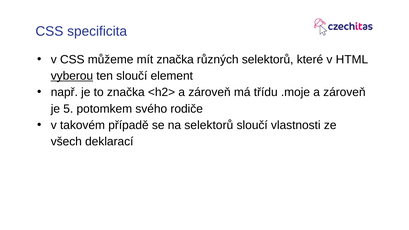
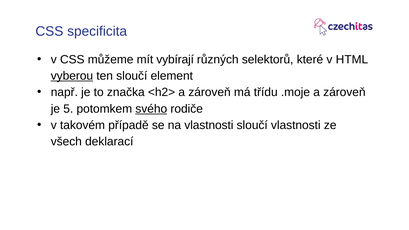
mít značka: značka -> vybírají (175, 59)
svého underline: none -> present (151, 109)
na selektorů: selektorů -> vlastnosti (209, 125)
